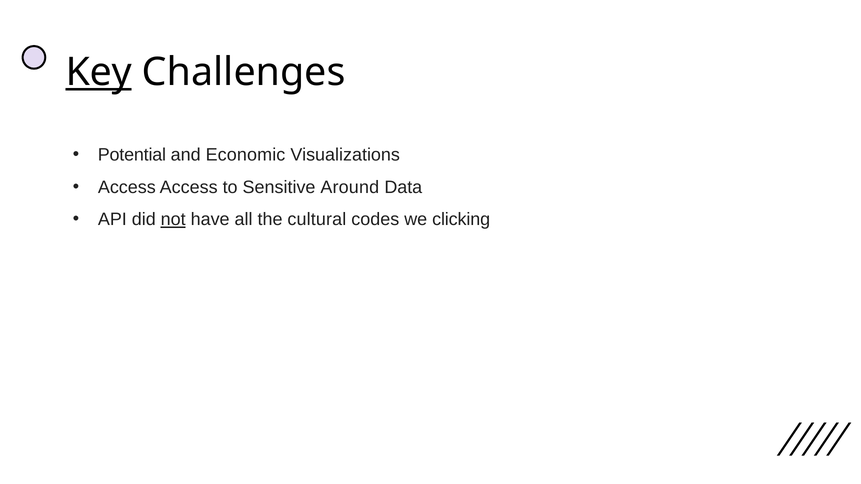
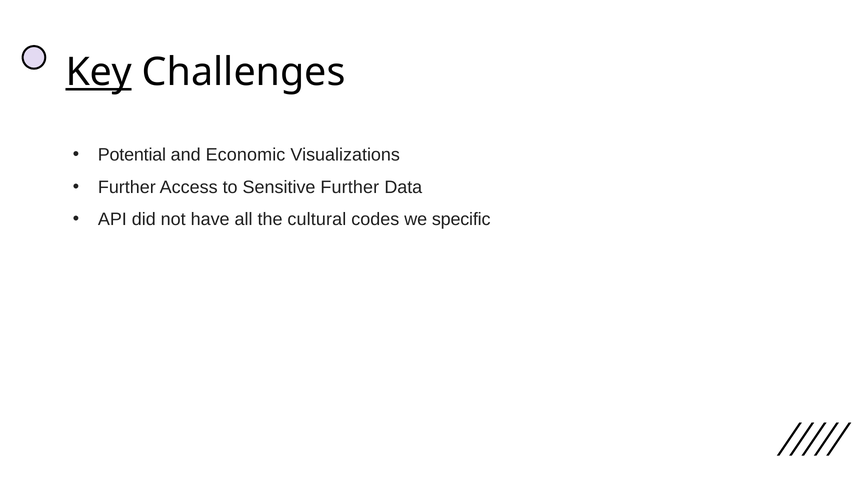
Access: Access -> Further (127, 187)
Sensitive Around: Around -> Further (350, 187)
not underline: present -> none (173, 220)
clicking: clicking -> specific (461, 220)
